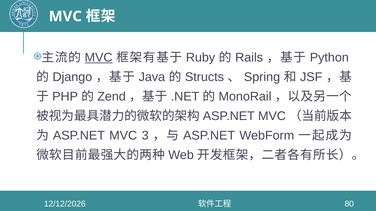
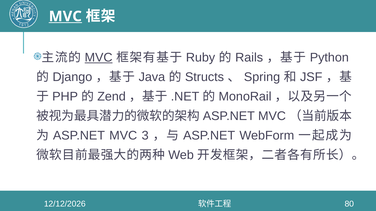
MVC underline: none -> present (65, 16)
